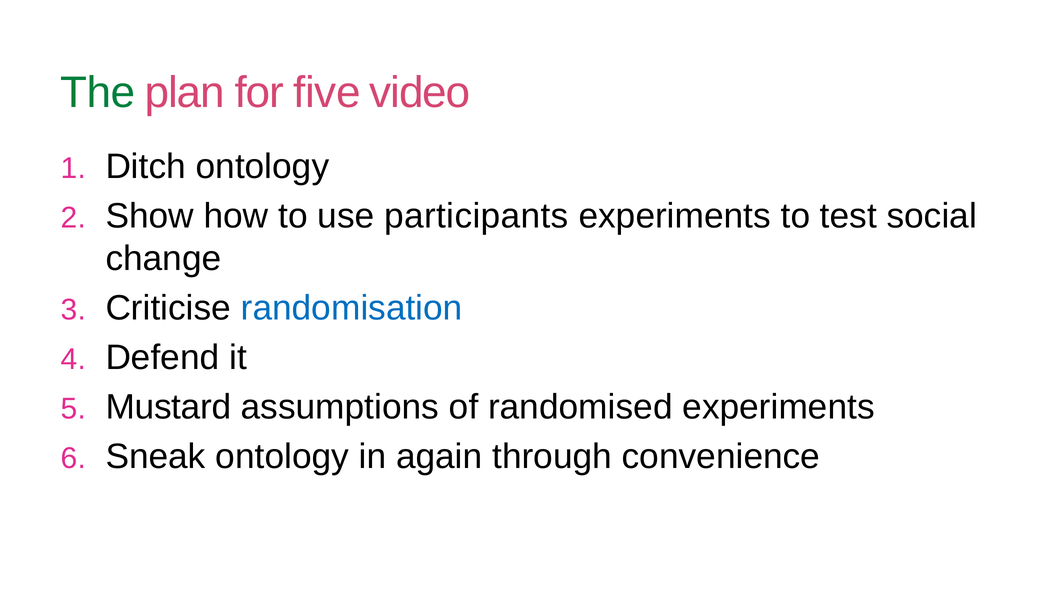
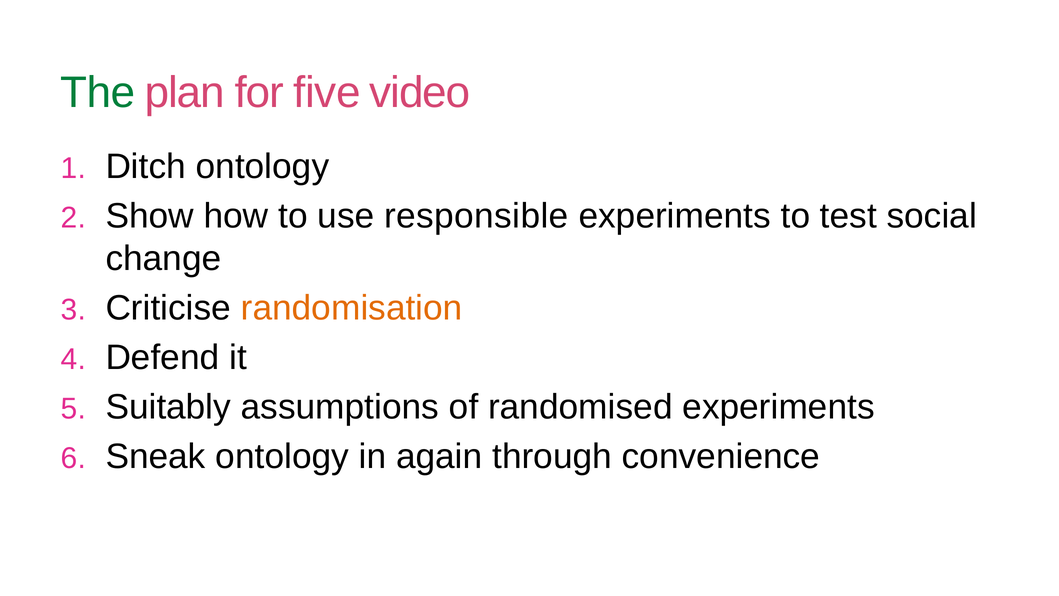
participants: participants -> responsible (476, 216)
randomisation colour: blue -> orange (352, 308)
Mustard: Mustard -> Suitably (168, 407)
